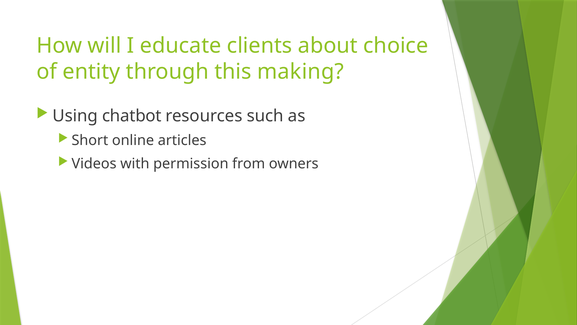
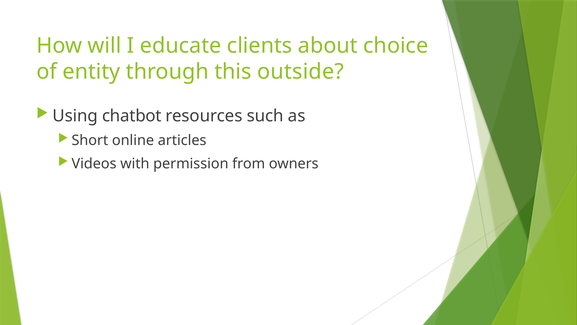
making: making -> outside (301, 71)
